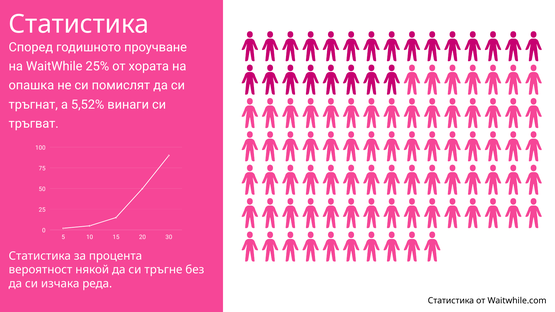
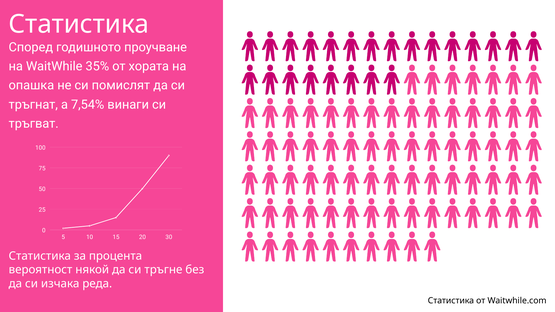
25%: 25% -> 35% (97, 66)
5,52%: 5,52% -> 7,54% (88, 105)
